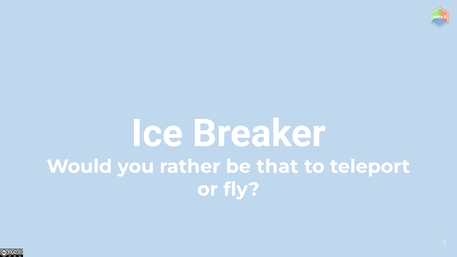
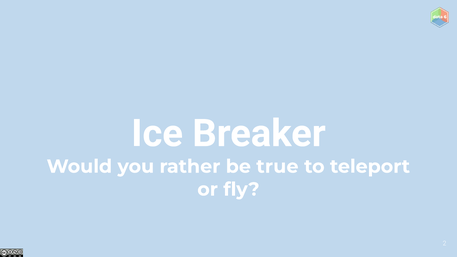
that: that -> true (277, 167)
